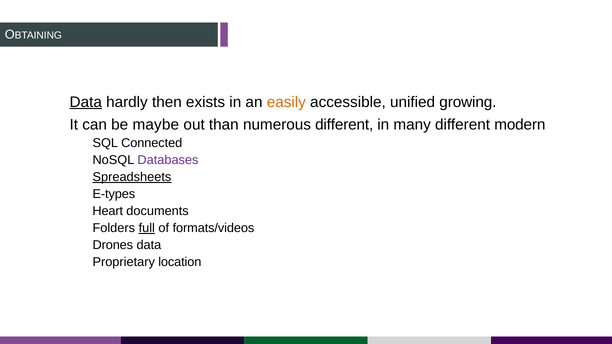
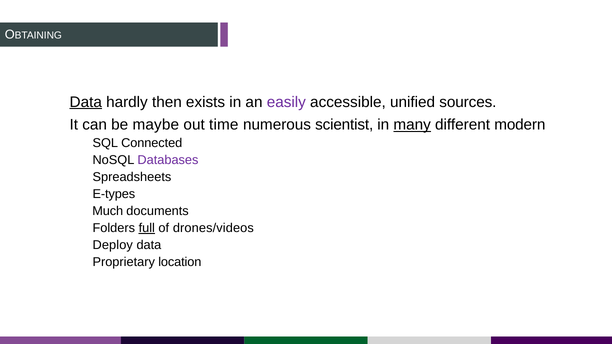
easily colour: orange -> purple (286, 102)
growing: growing -> sources (468, 102)
than: than -> time (224, 125)
numerous different: different -> scientist (344, 125)
many underline: none -> present (412, 125)
Spreadsheets underline: present -> none (132, 177)
Heart: Heart -> Much (108, 211)
formats/videos: formats/videos -> drones/videos (213, 228)
Drones: Drones -> Deploy (113, 245)
